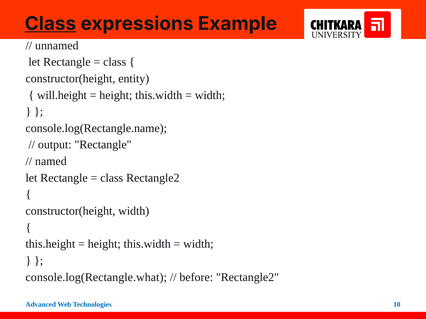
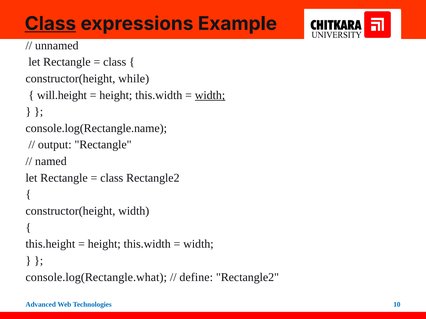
entity: entity -> while (134, 79)
width underline: none -> present (210, 95)
before: before -> define (196, 278)
